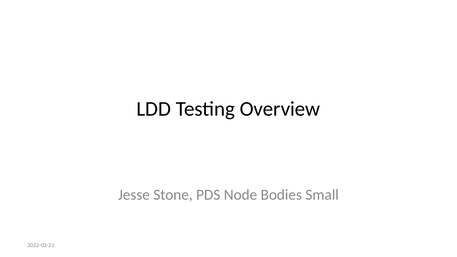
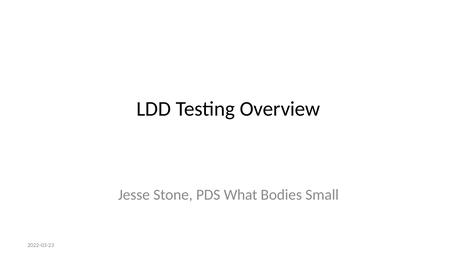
Node: Node -> What (241, 195)
